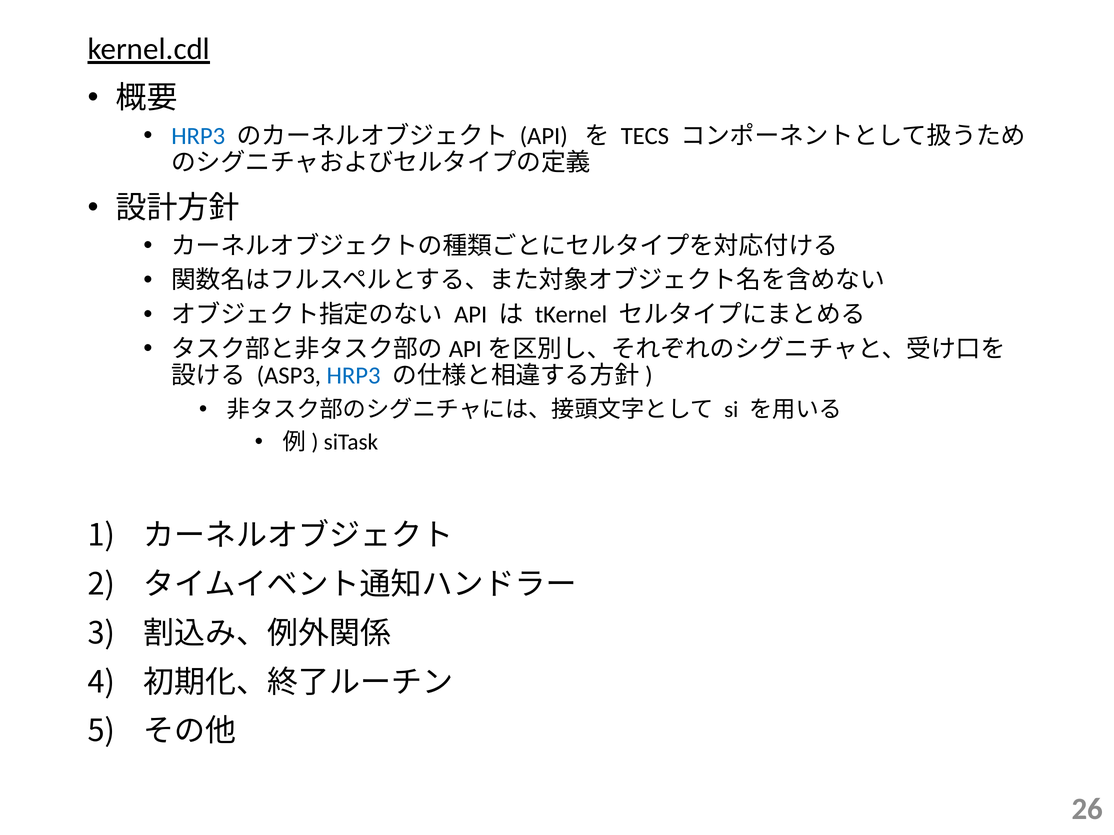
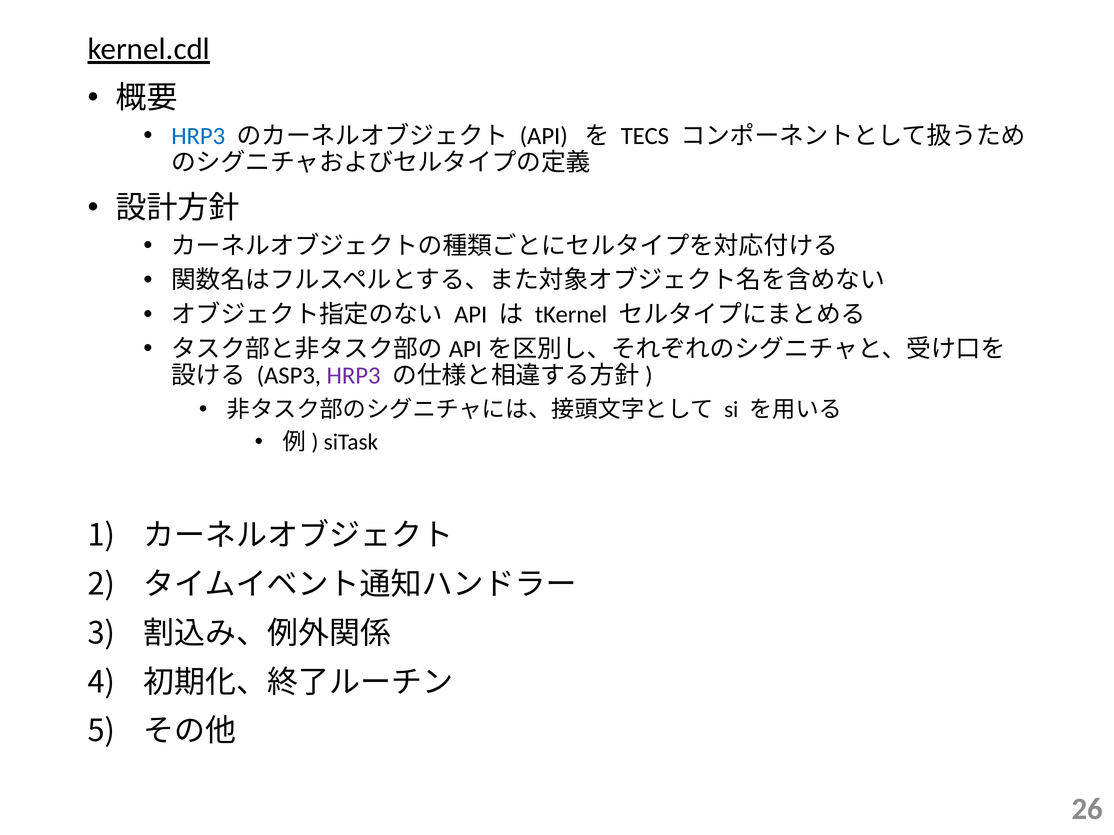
HRP3 colour: blue -> purple (354, 376)
